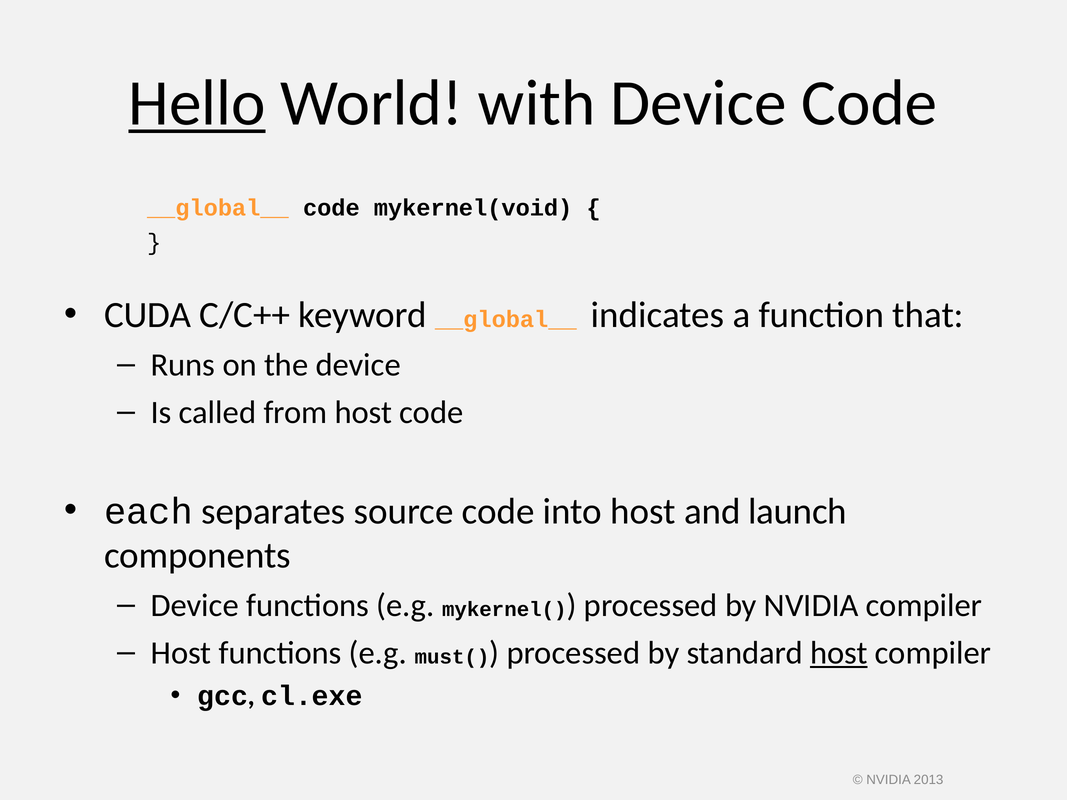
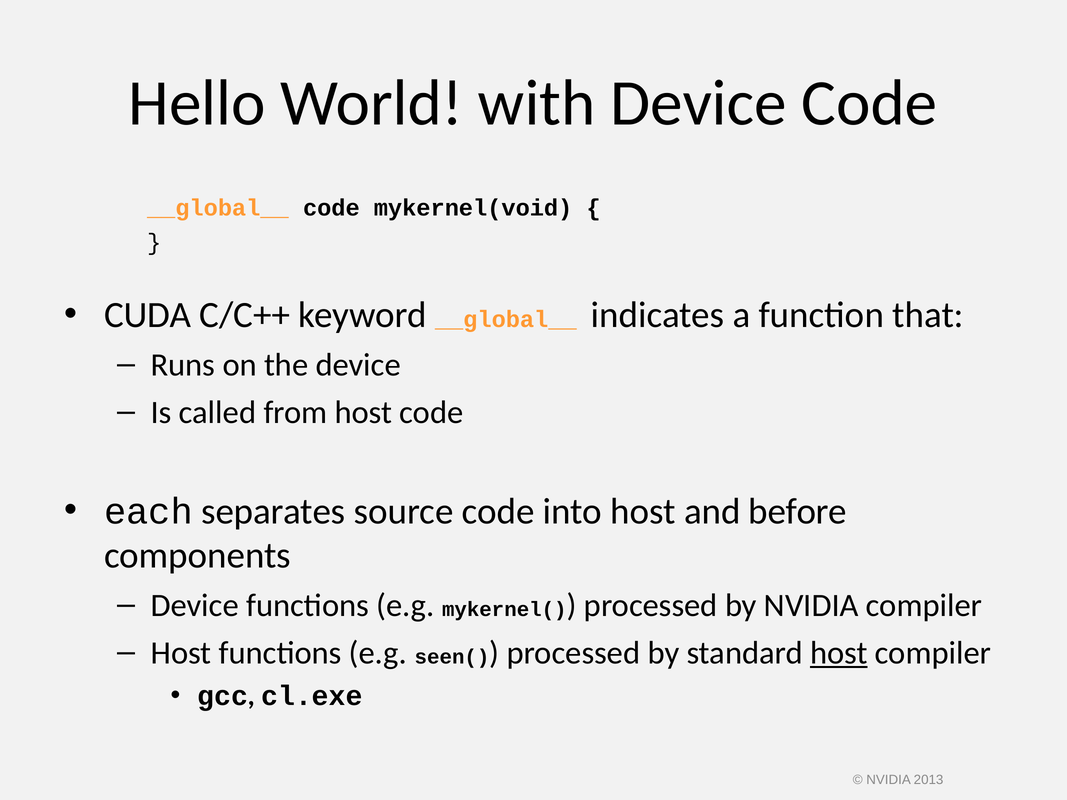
Hello underline: present -> none (197, 103)
launch: launch -> before (798, 511)
must(: must( -> seen( (452, 657)
